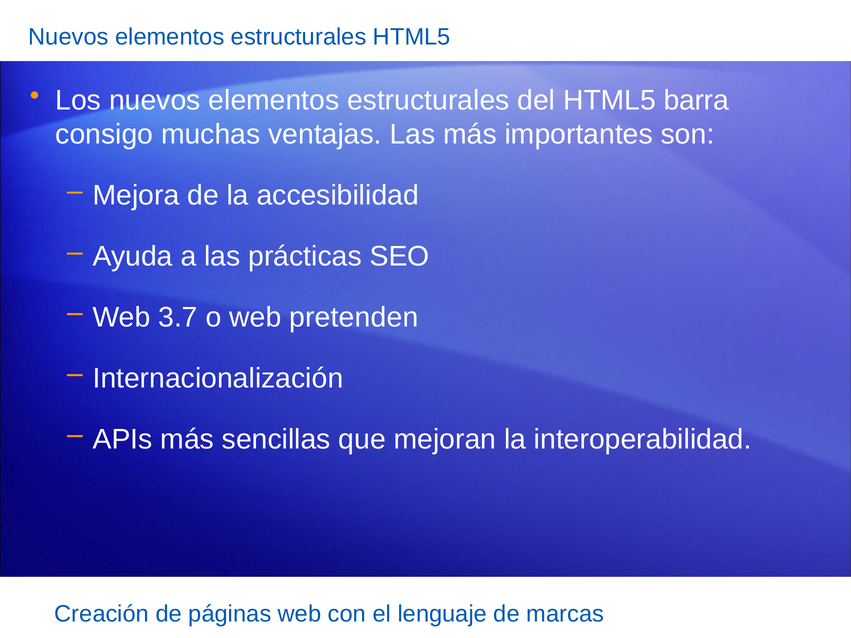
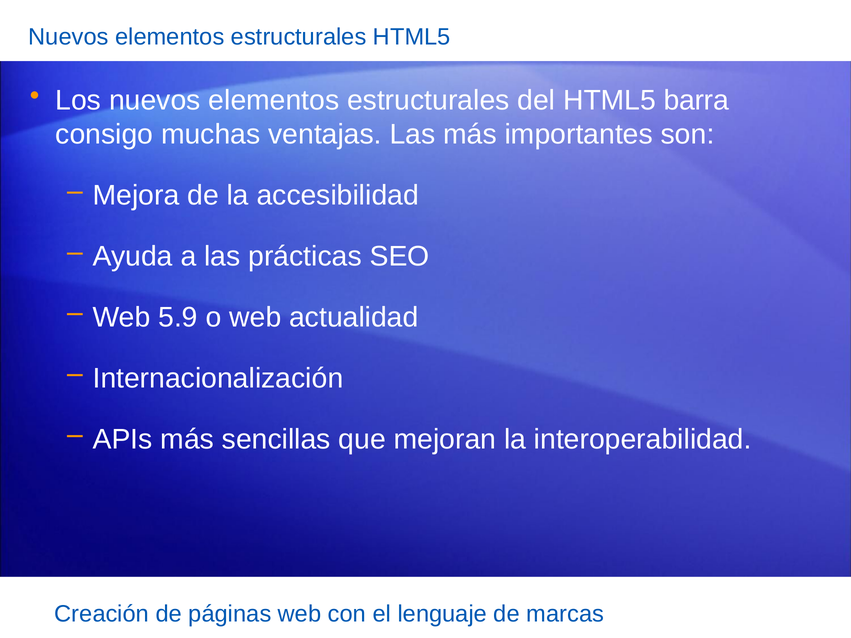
3.7: 3.7 -> 5.9 (178, 317)
pretenden: pretenden -> actualidad (354, 317)
